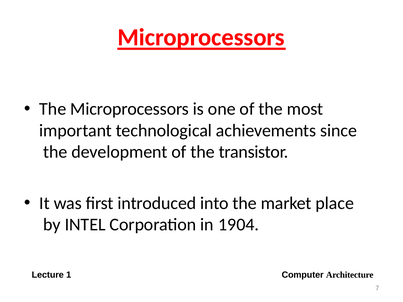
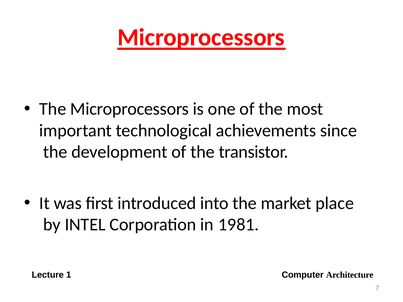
1904: 1904 -> 1981 (239, 225)
